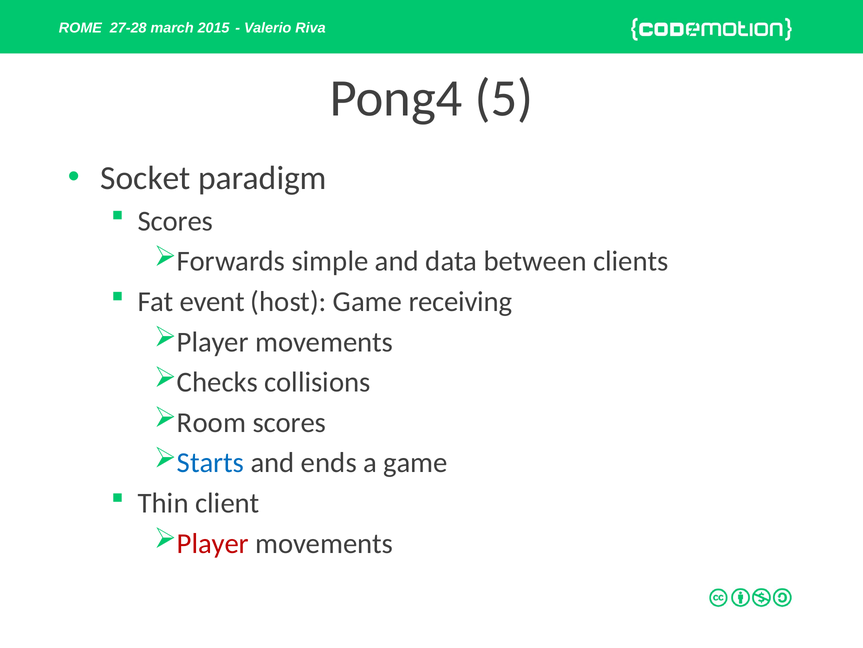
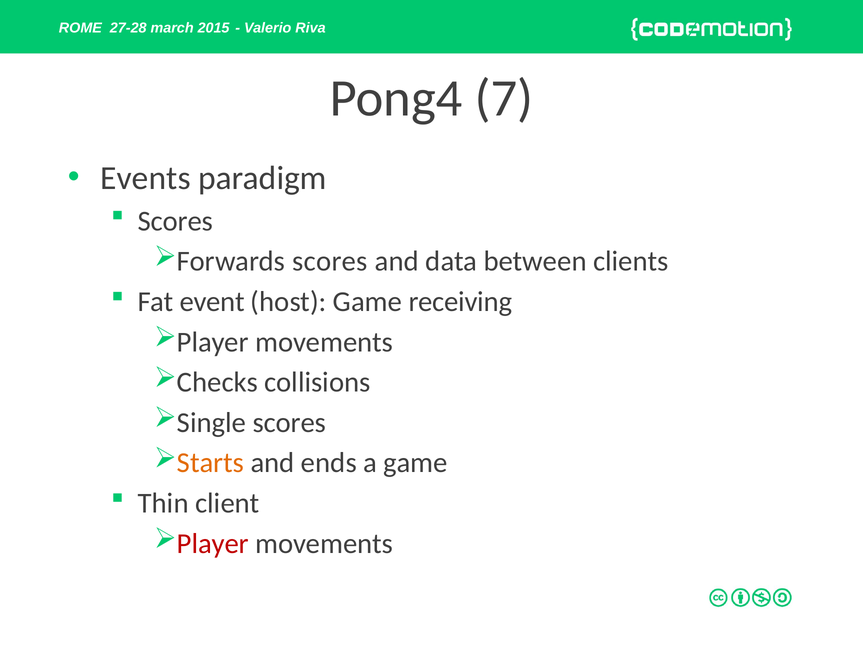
5: 5 -> 7 (504, 98)
Socket: Socket -> Events (145, 178)
Forwards simple: simple -> scores (330, 261)
Room: Room -> Single (212, 422)
Starts colour: blue -> orange (211, 462)
